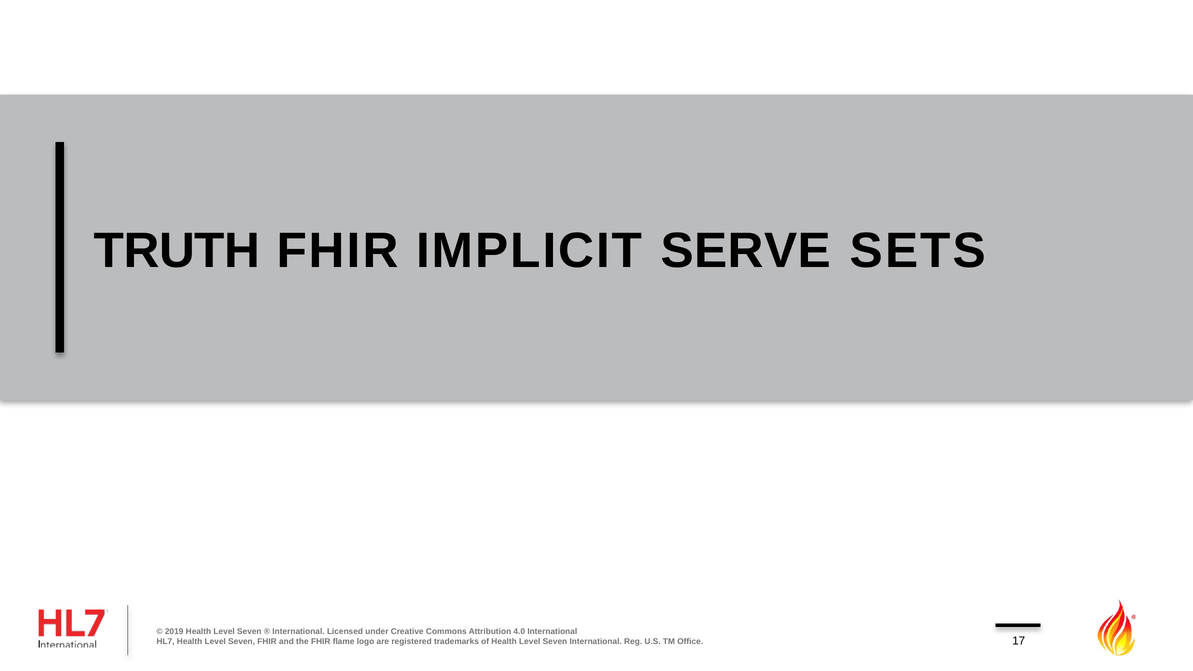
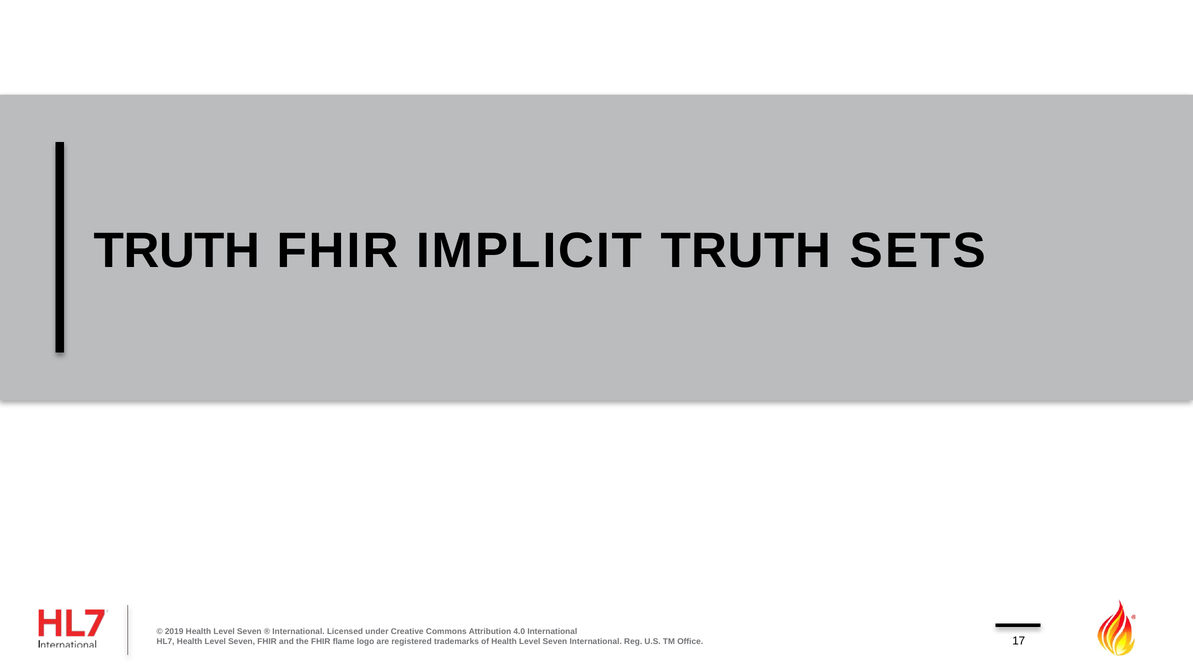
IMPLICIT SERVE: SERVE -> TRUTH (746, 251)
